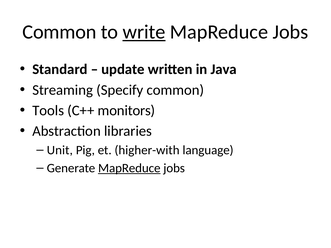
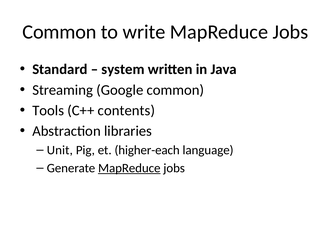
write underline: present -> none (144, 32)
update: update -> system (123, 69)
Specify: Specify -> Google (120, 90)
monitors: monitors -> contents (126, 111)
higher-with: higher-with -> higher-each (147, 150)
